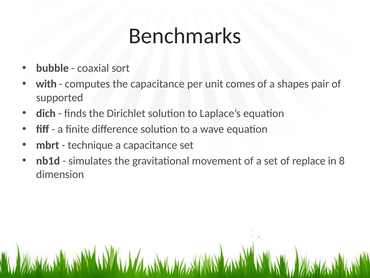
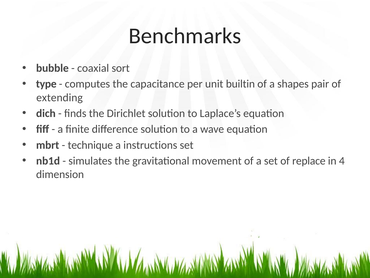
with: with -> type (46, 84)
comes: comes -> builtin (240, 84)
supported: supported -> extending (60, 97)
a capacitance: capacitance -> instructions (150, 145)
8: 8 -> 4 (342, 161)
